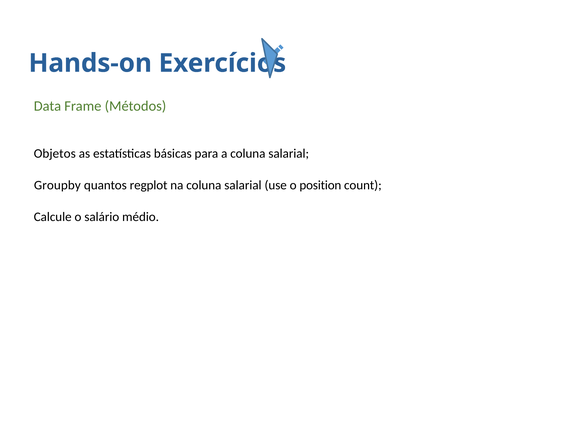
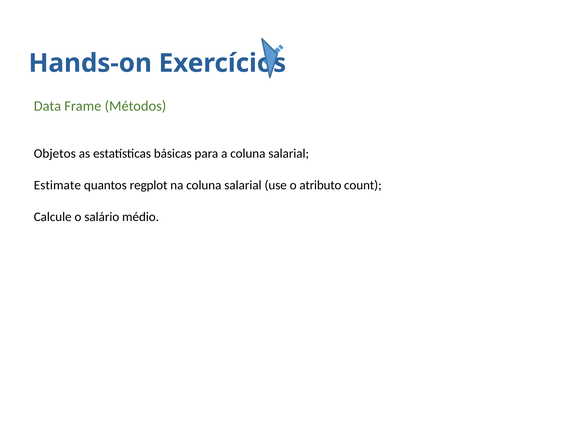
Groupby: Groupby -> Estimate (57, 185)
position: position -> atributo (320, 185)
